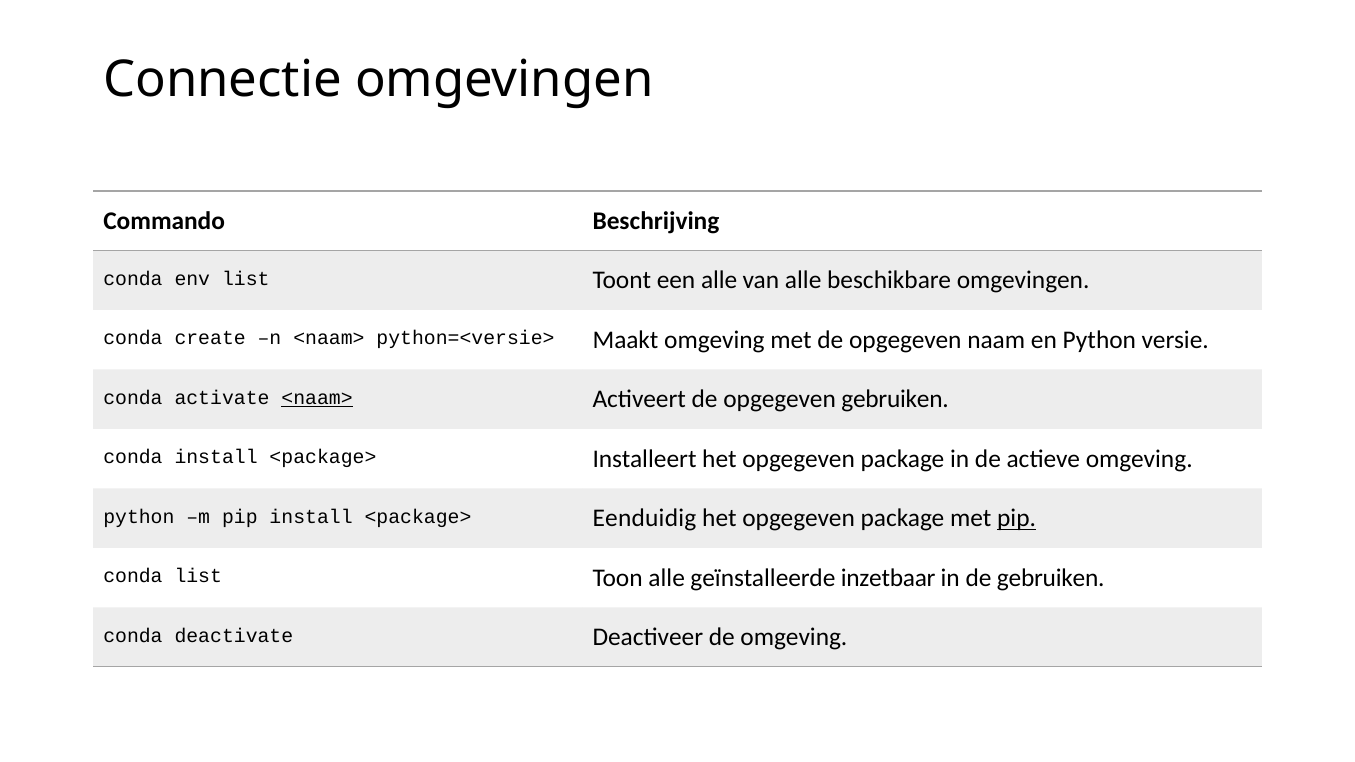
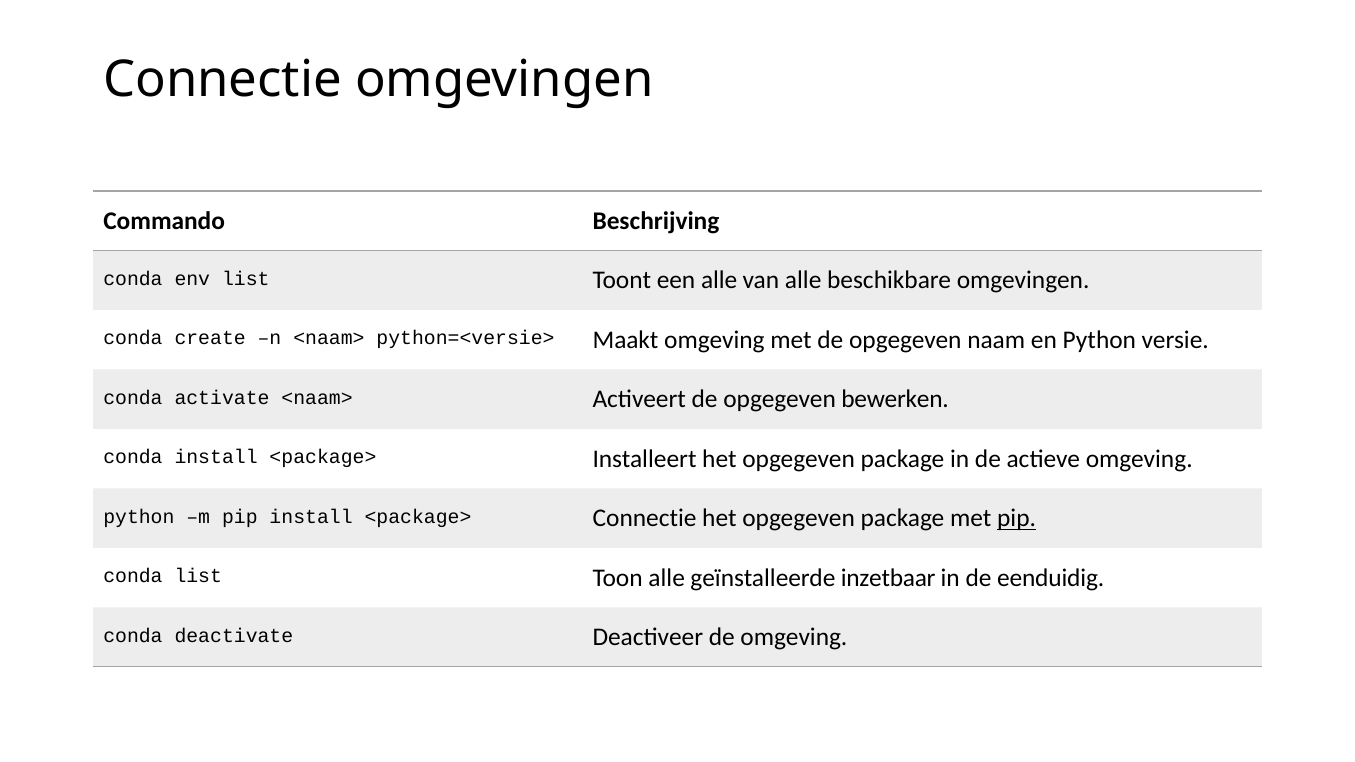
<naam> underline: present -> none (317, 398)
opgegeven gebruiken: gebruiken -> bewerken (895, 400)
<package> Eenduidig: Eenduidig -> Connectie (645, 519)
de gebruiken: gebruiken -> eenduidig (1051, 578)
